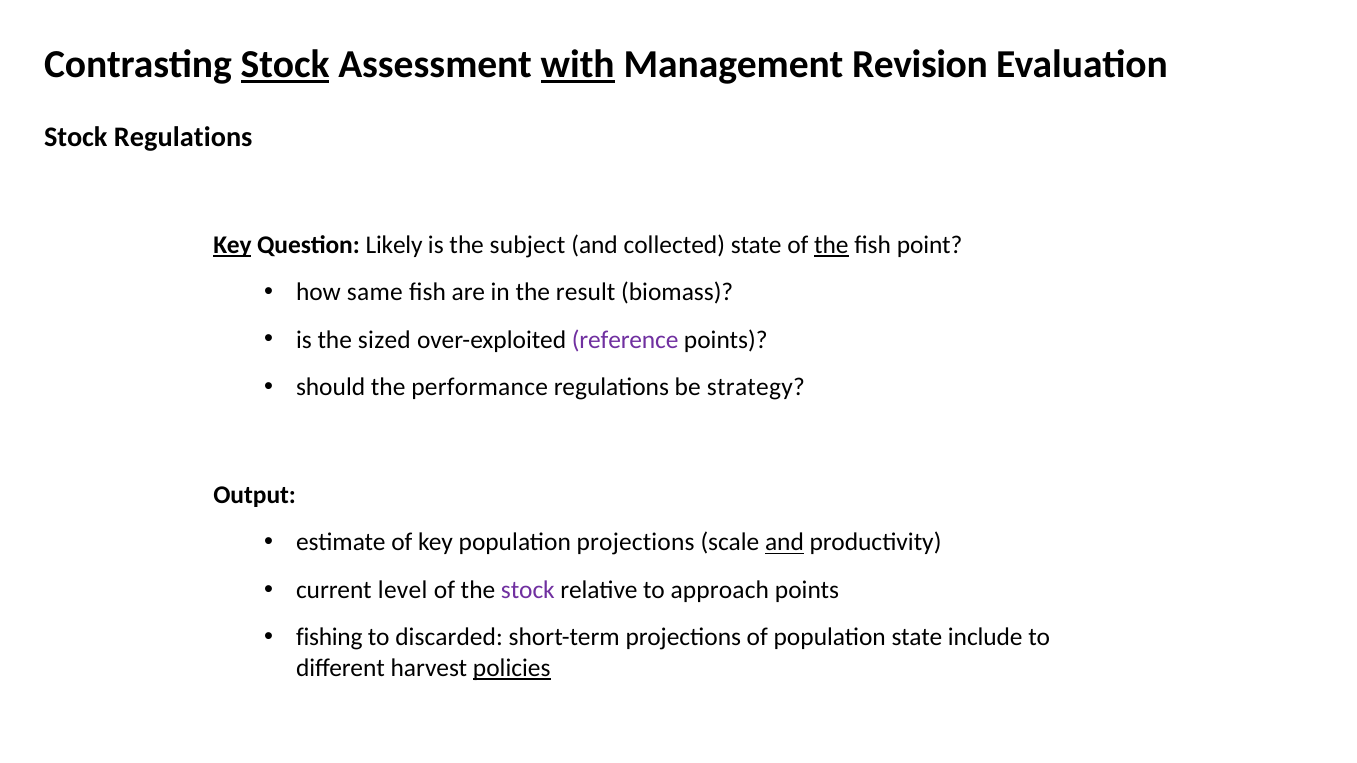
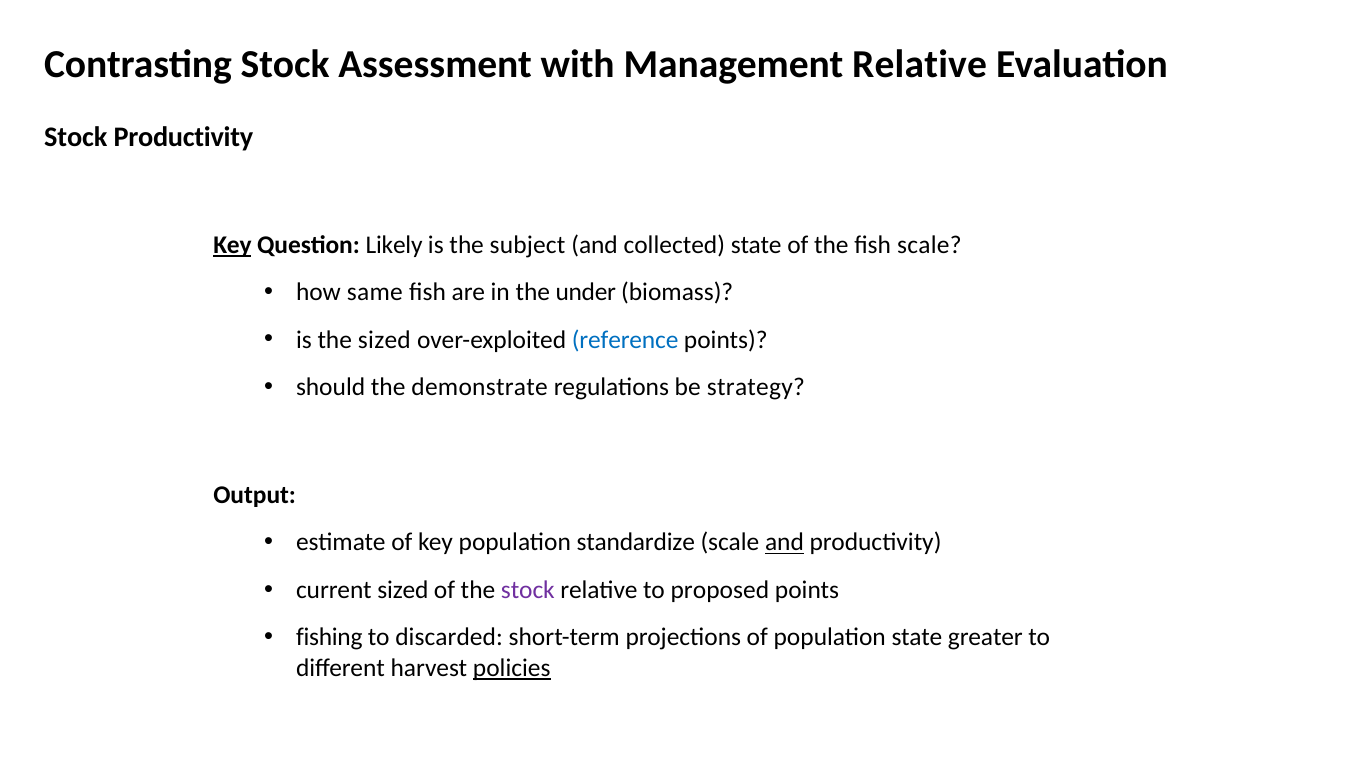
Stock underline: present -> none (285, 65)
with underline: present -> none (578, 65)
Management Revision: Revision -> Relative (920, 65)
Stock Regulations: Regulations -> Productivity (183, 137)
the underline: present -> none (831, 245)
fish point: point -> scale (929, 245)
result: result -> under (586, 293)
reference colour: purple -> blue (625, 340)
performance: performance -> demonstrate (480, 388)
population projections: projections -> standardize (636, 543)
current level: level -> sized (403, 590)
approach: approach -> proposed (720, 590)
include: include -> greater (985, 638)
